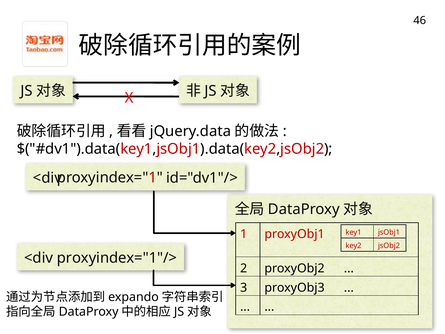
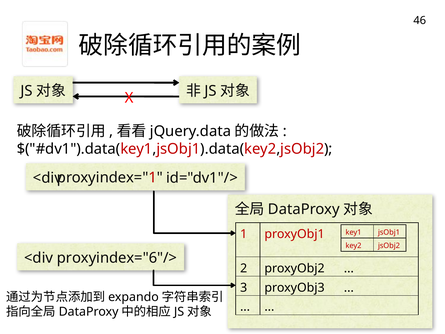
proxyindex="1"/>: proxyindex="1"/> -> proxyindex="6"/> (117, 258)
